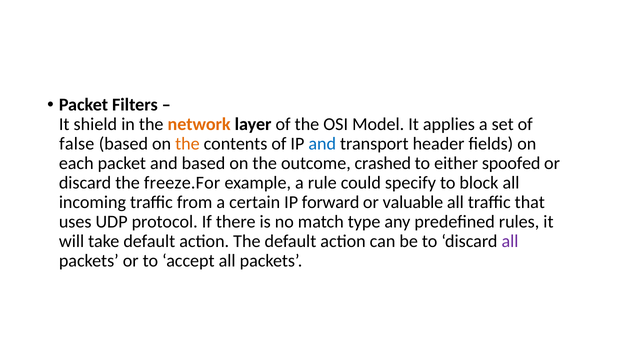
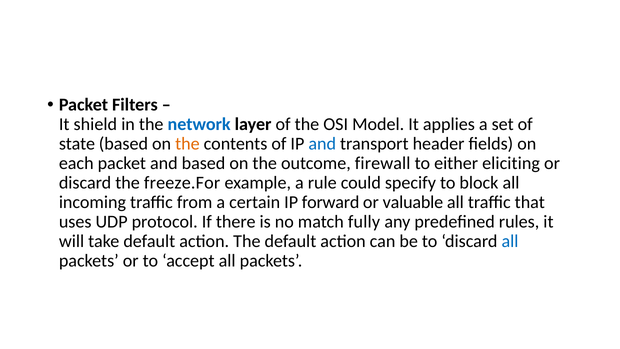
network colour: orange -> blue (199, 124)
false: false -> state (77, 144)
crashed: crashed -> firewall (383, 163)
spoofed: spoofed -> eliciting (511, 163)
type: type -> fully (364, 222)
all colour: purple -> blue (510, 241)
